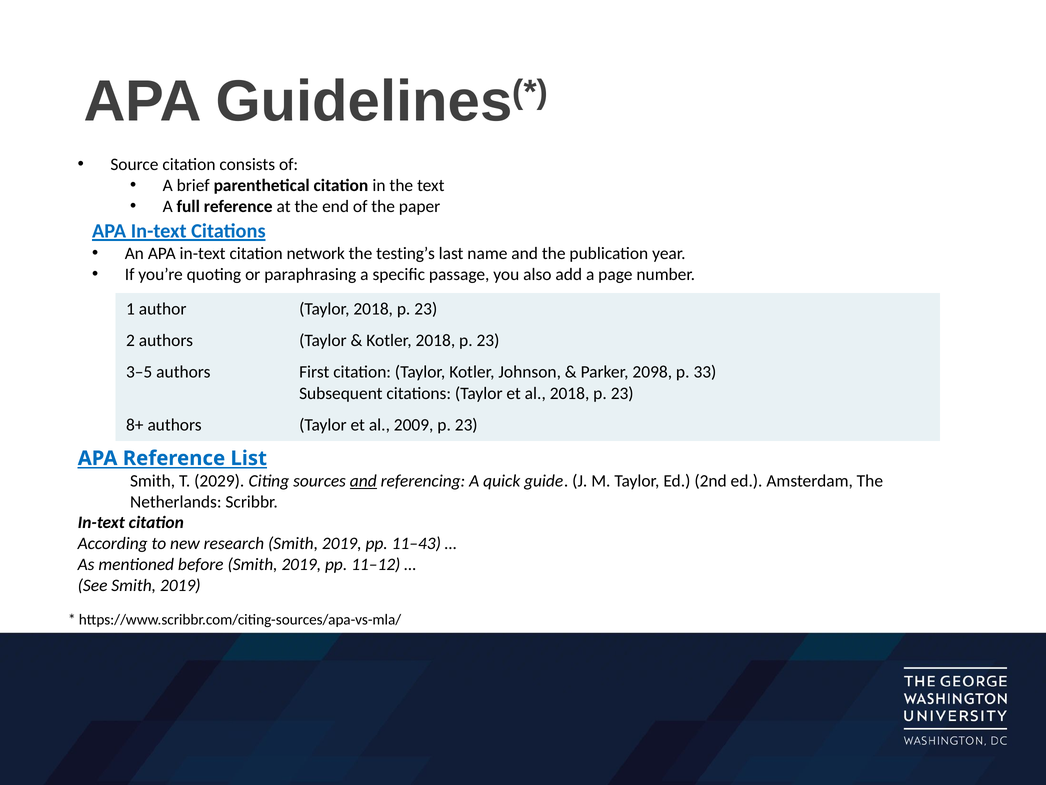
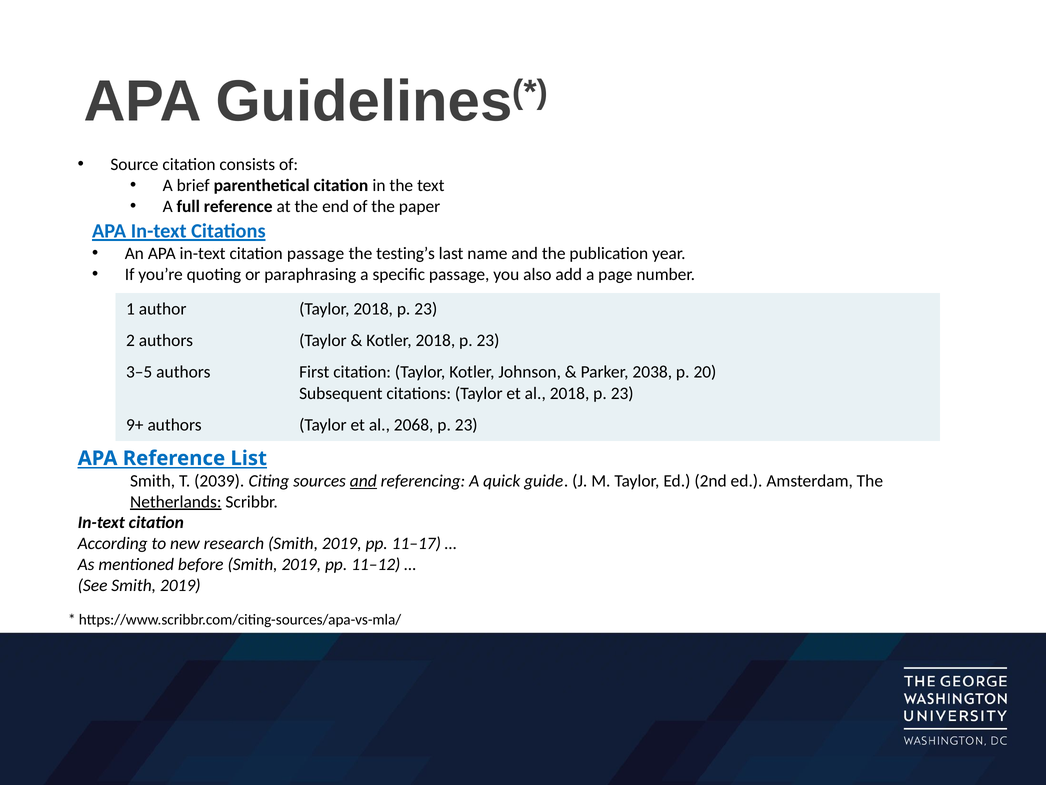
citation network: network -> passage (316, 253)
2098: 2098 -> 2038 (652, 372)
33: 33 -> 20 (705, 372)
8+: 8+ -> 9+ (135, 425)
2009: 2009 -> 2068 (414, 425)
2029: 2029 -> 2039 (219, 481)
Netherlands underline: none -> present (176, 501)
11–43: 11–43 -> 11–17 (416, 543)
